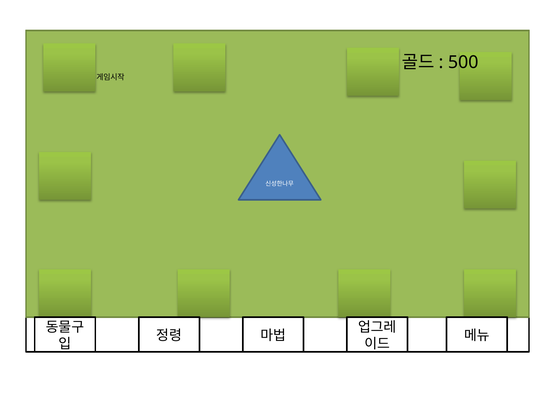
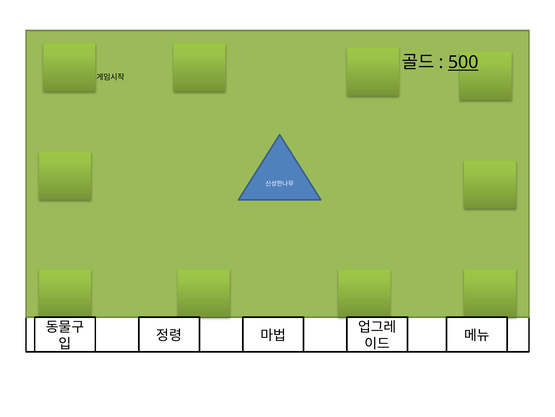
500 underline: none -> present (463, 62)
